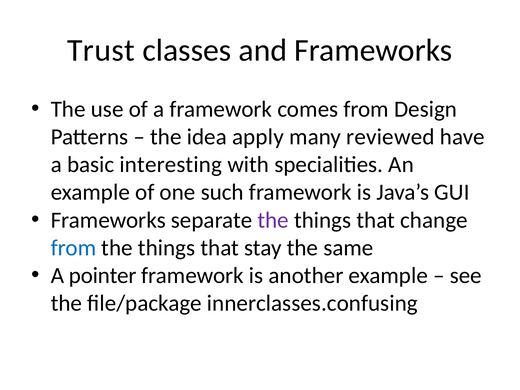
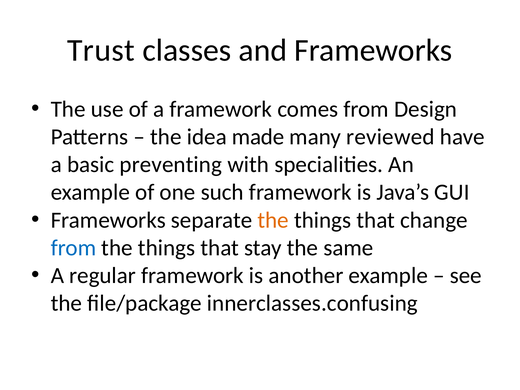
apply: apply -> made (258, 137)
interesting: interesting -> preventing (171, 165)
the colour: purple -> orange (273, 220)
pointer: pointer -> regular (103, 276)
